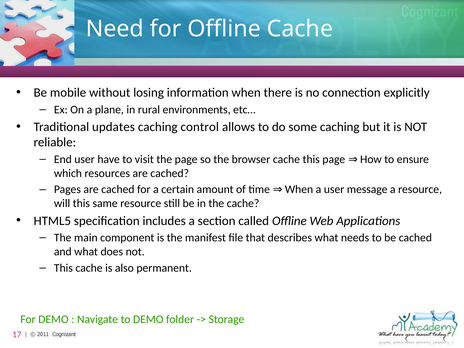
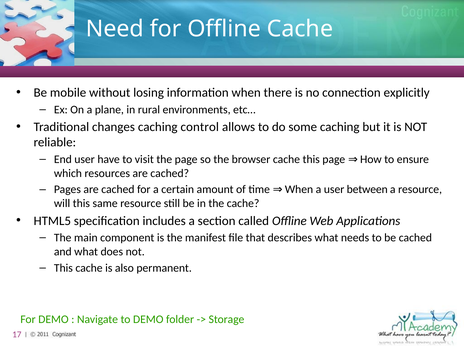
updates: updates -> changes (114, 127)
message: message -> between (367, 189)
